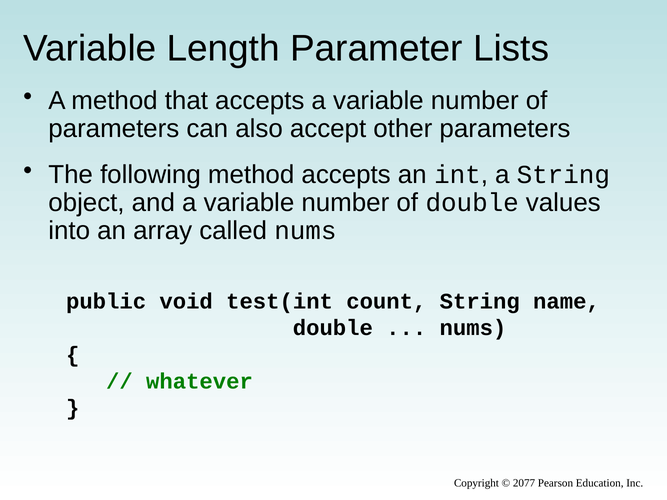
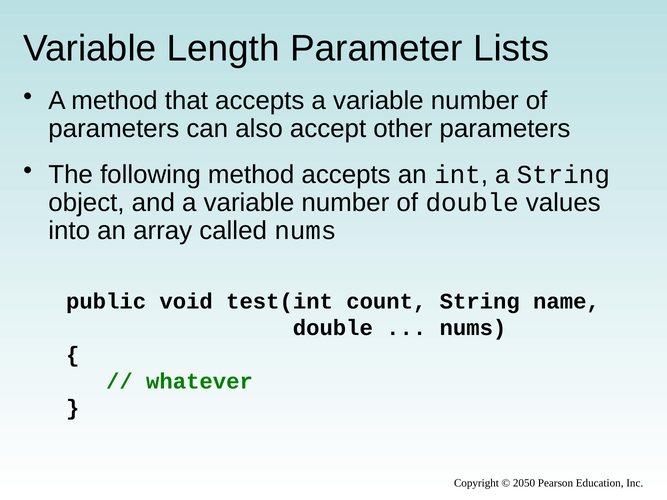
2077: 2077 -> 2050 (524, 483)
